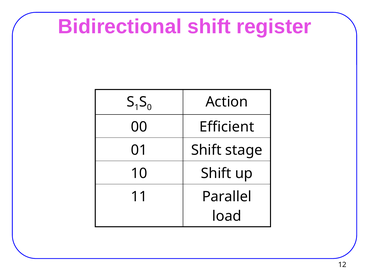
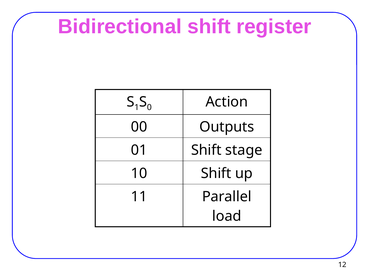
Efficient: Efficient -> Outputs (227, 127)
